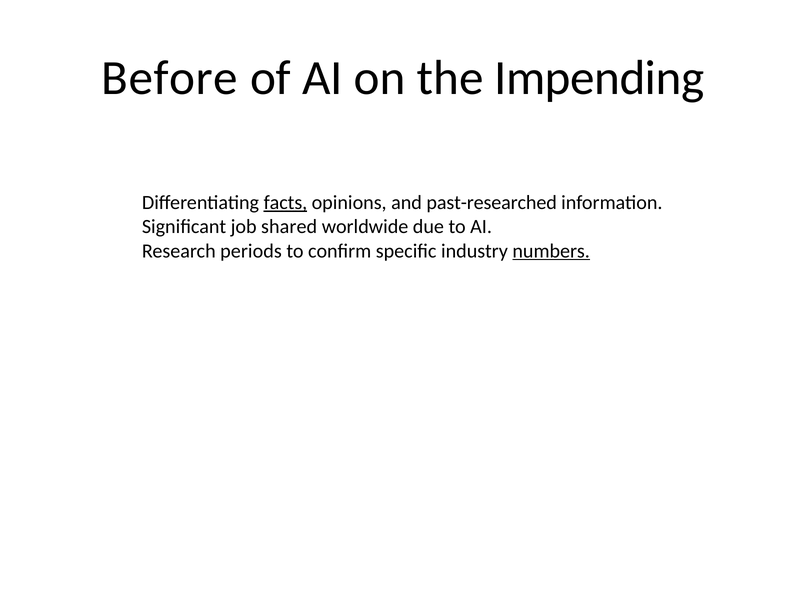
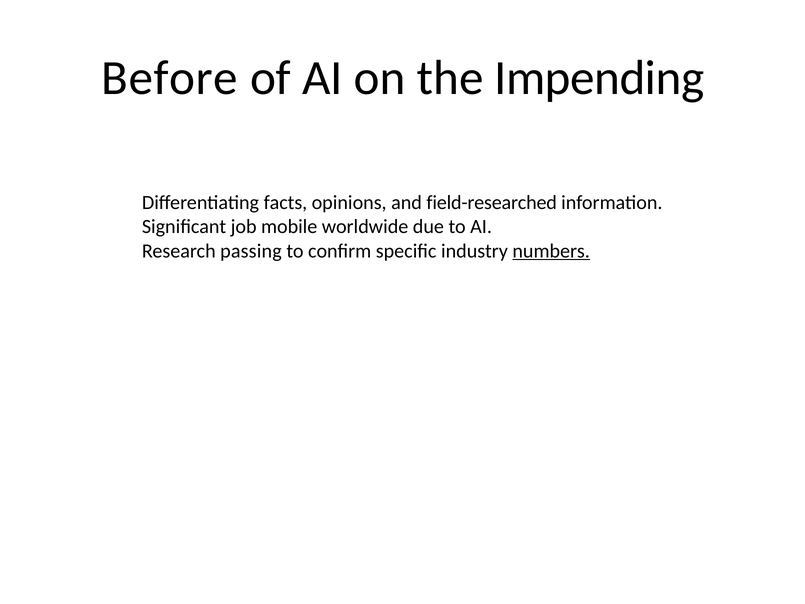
facts underline: present -> none (285, 203)
past-researched: past-researched -> field-researched (492, 203)
shared: shared -> mobile (289, 227)
periods: periods -> passing (251, 251)
